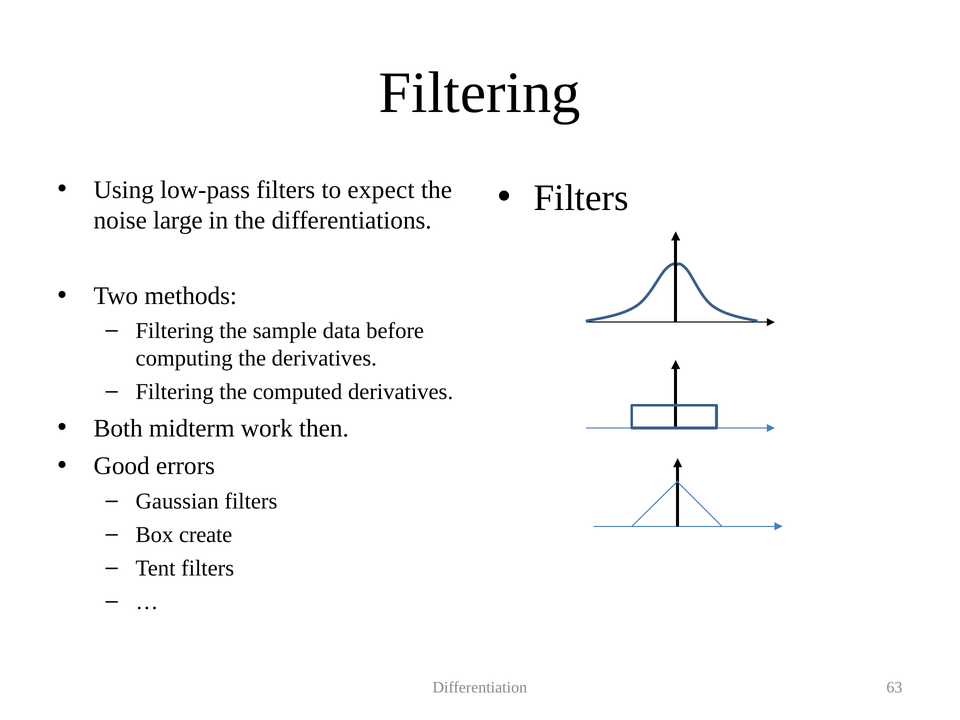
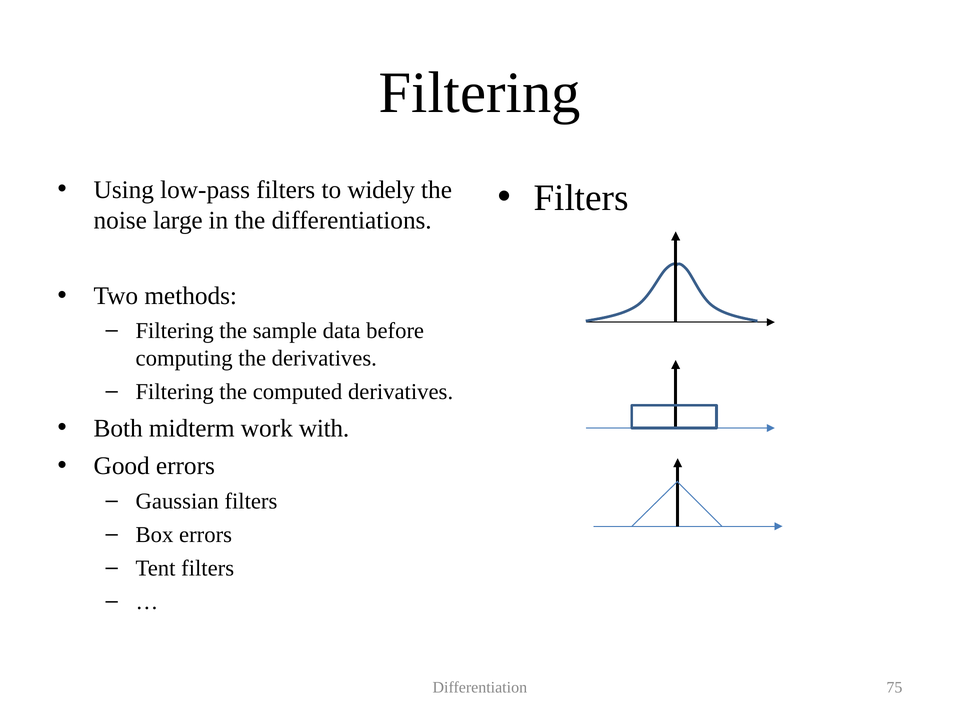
expect: expect -> widely (381, 190)
then: then -> with (324, 428)
Box create: create -> errors (206, 535)
63: 63 -> 75 (894, 688)
